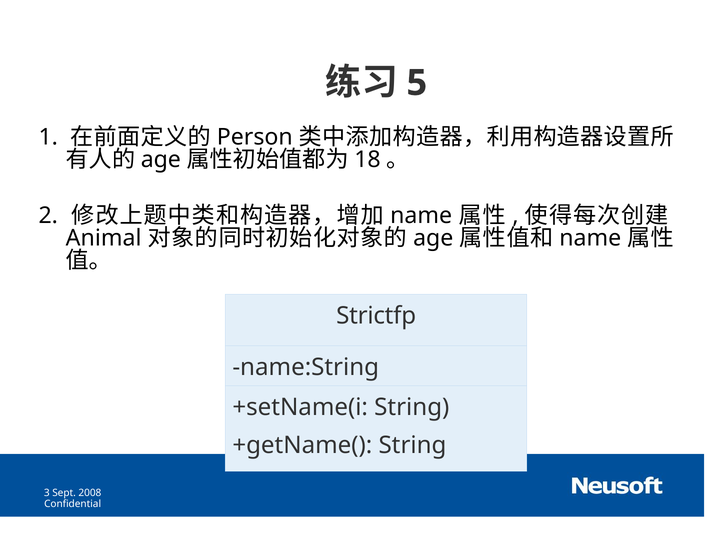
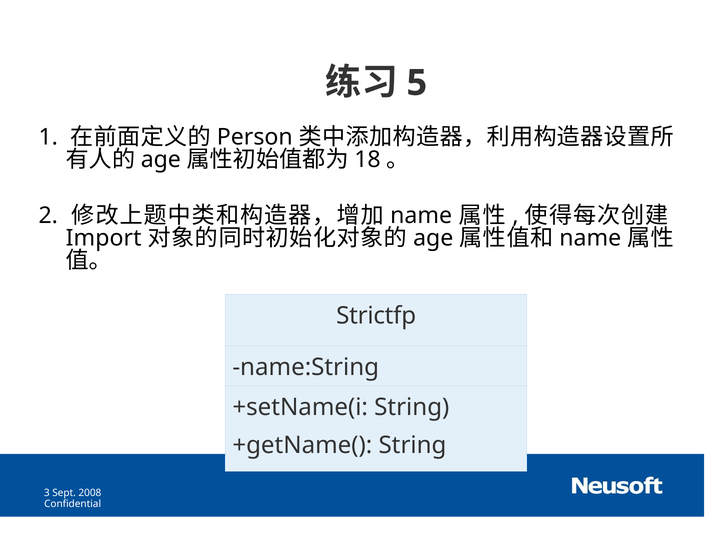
Animal: Animal -> Import (104, 238)
